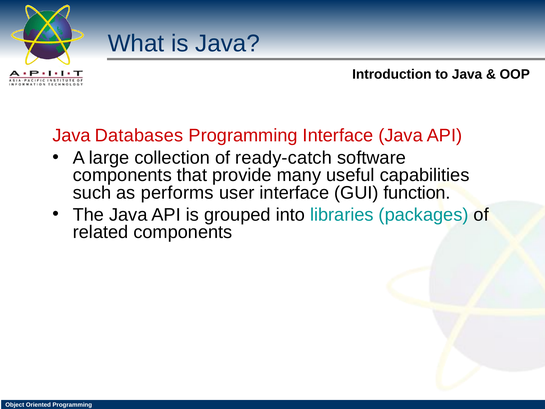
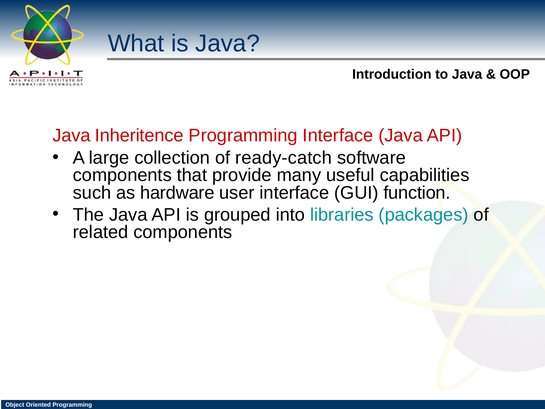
Databases: Databases -> Inheritence (139, 135)
performs: performs -> hardware (177, 193)
